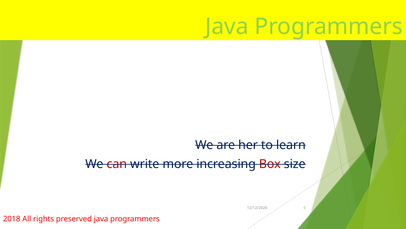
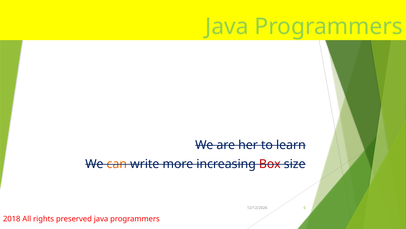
can colour: red -> orange (117, 164)
